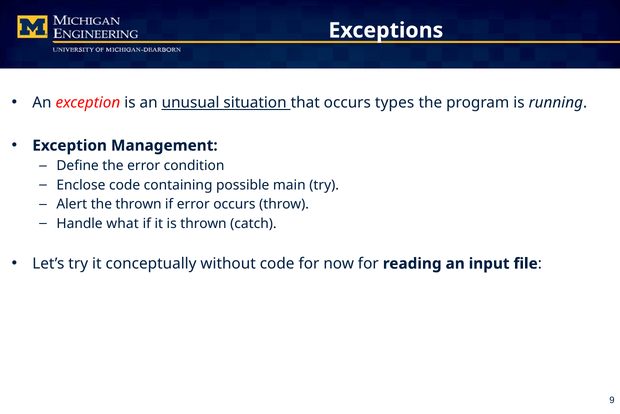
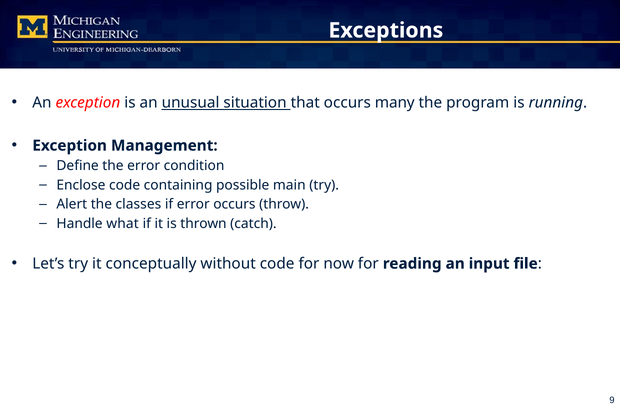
types: types -> many (395, 102)
the thrown: thrown -> classes (138, 204)
